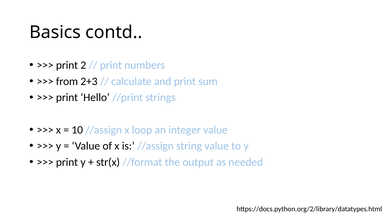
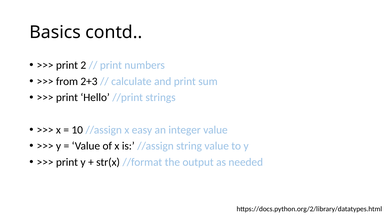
loop: loop -> easy (142, 130)
